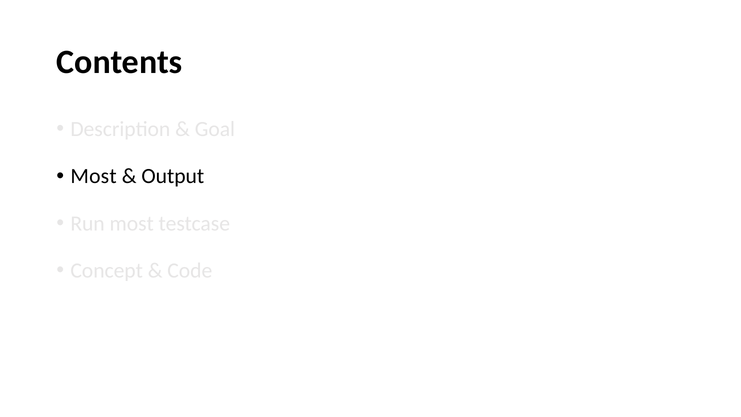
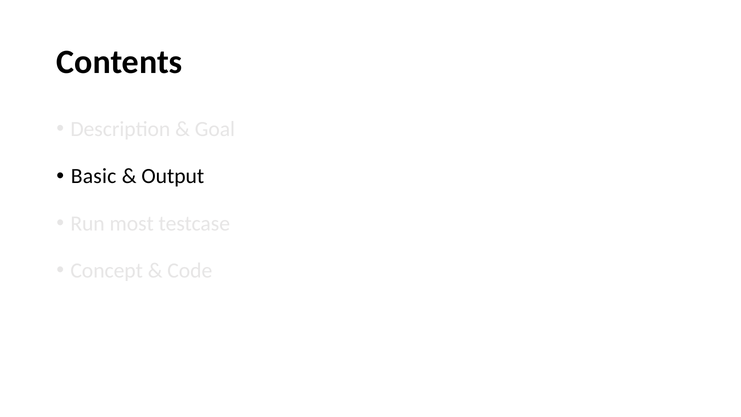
Most: Most -> Basic (94, 176)
